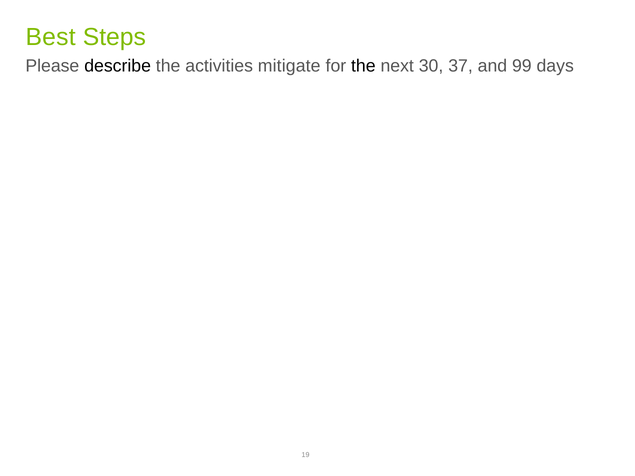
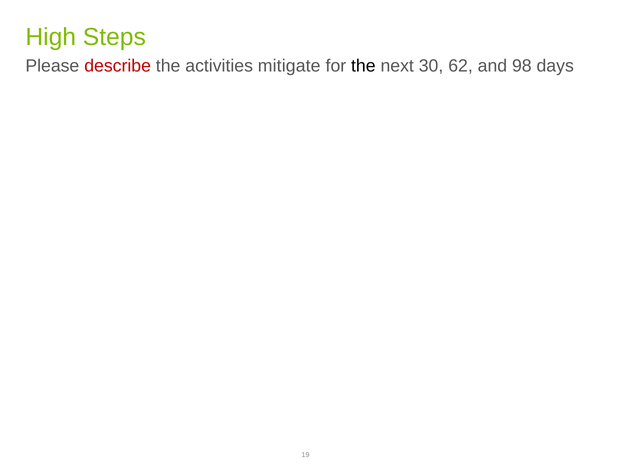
Best: Best -> High (51, 37)
describe colour: black -> red (118, 66)
37: 37 -> 62 (461, 66)
99: 99 -> 98 (522, 66)
